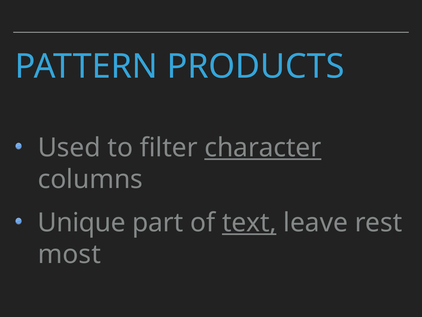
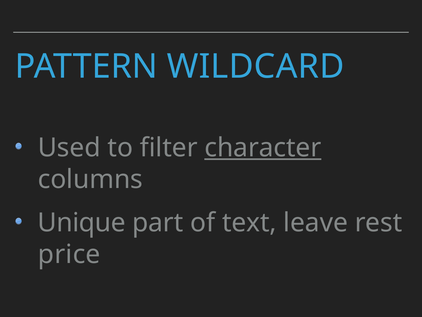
PRODUCTS: PRODUCTS -> WILDCARD (256, 66)
text underline: present -> none (249, 222)
most: most -> price (69, 254)
